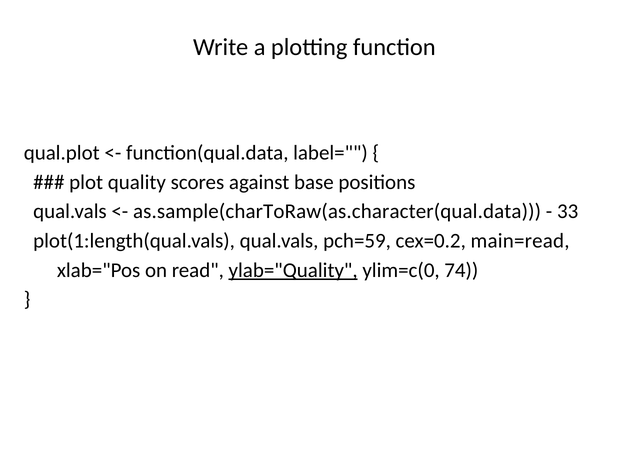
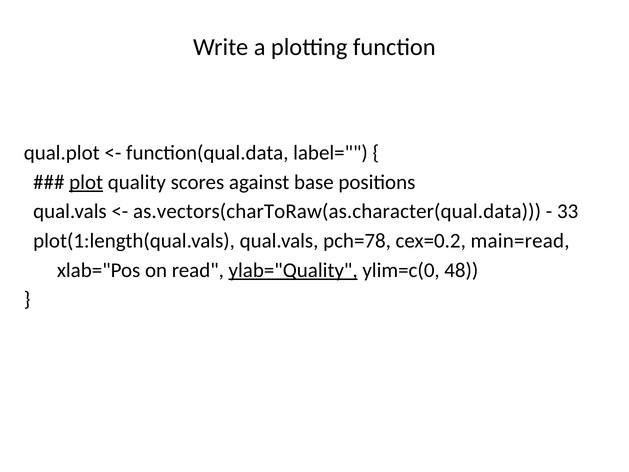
plot underline: none -> present (86, 182)
as.sample(charToRaw(as.character(qual.data: as.sample(charToRaw(as.character(qual.data -> as.vectors(charToRaw(as.character(qual.data (337, 211)
pch=59: pch=59 -> pch=78 (357, 241)
74: 74 -> 48 (461, 270)
